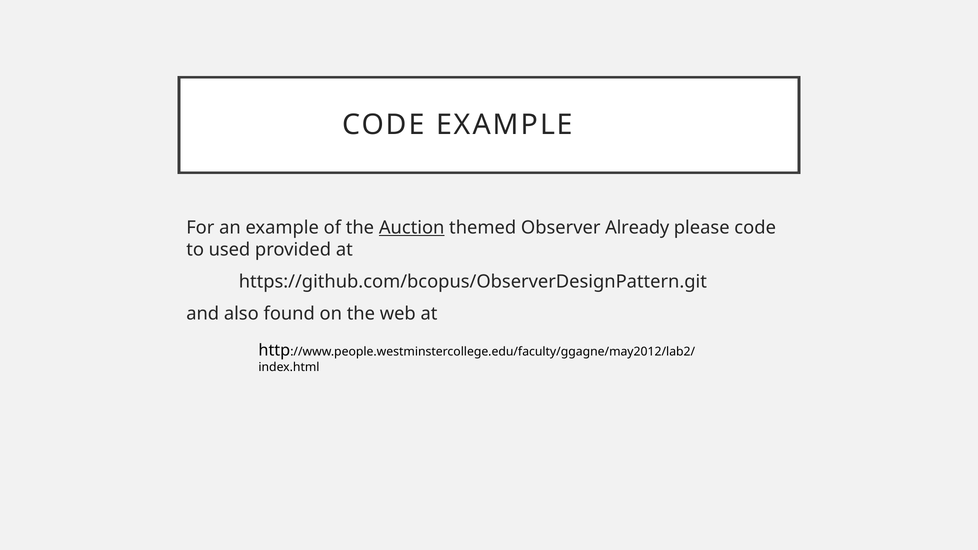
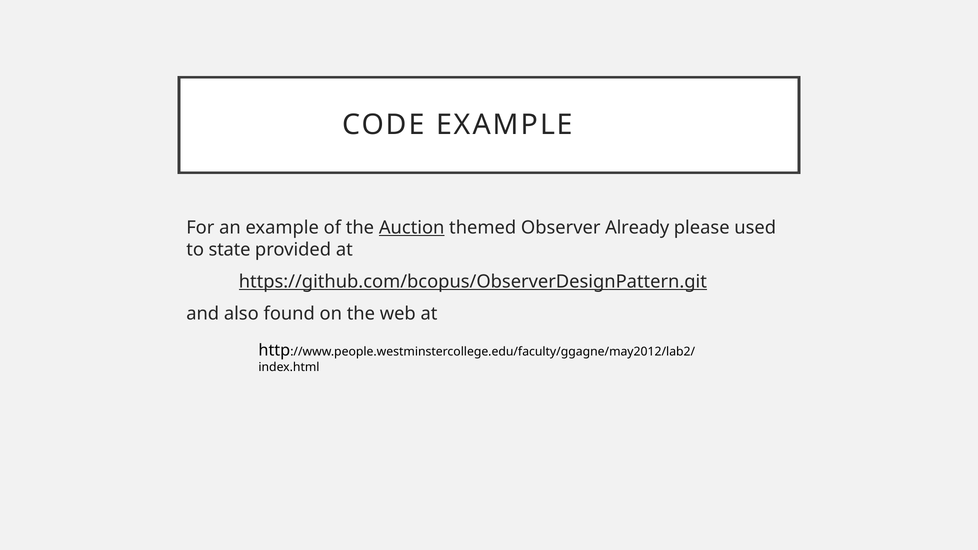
please code: code -> used (755, 228)
used: used -> state (230, 250)
https://github.com/bcopus/ObserverDesignPattern.git underline: none -> present (473, 282)
